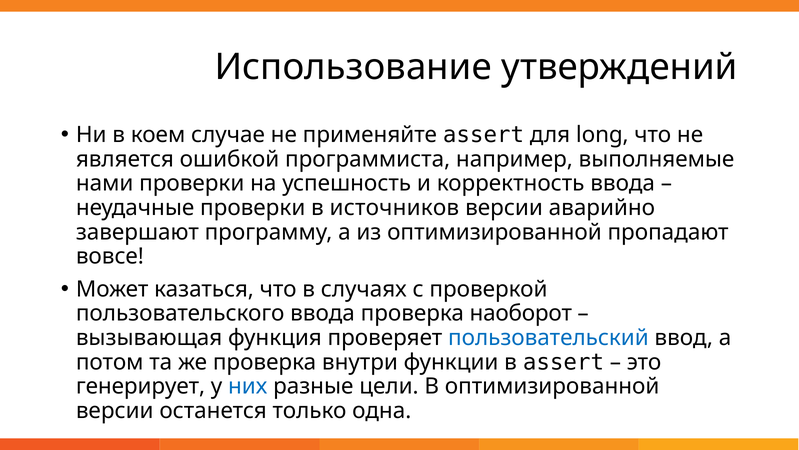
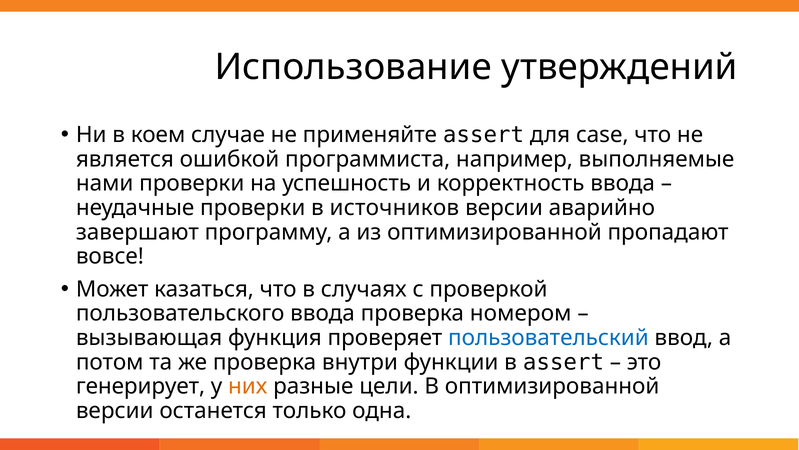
long: long -> case (602, 135)
наоборот: наоборот -> номером (521, 313)
них colour: blue -> orange (248, 386)
